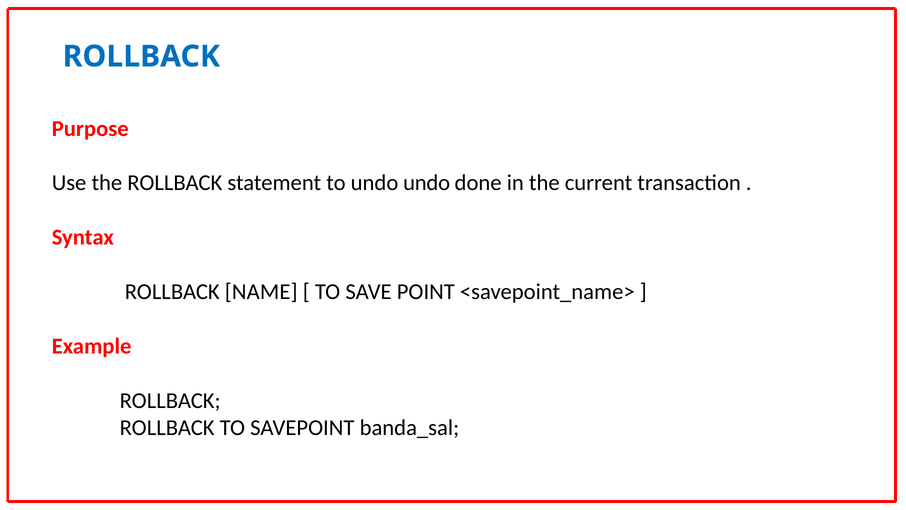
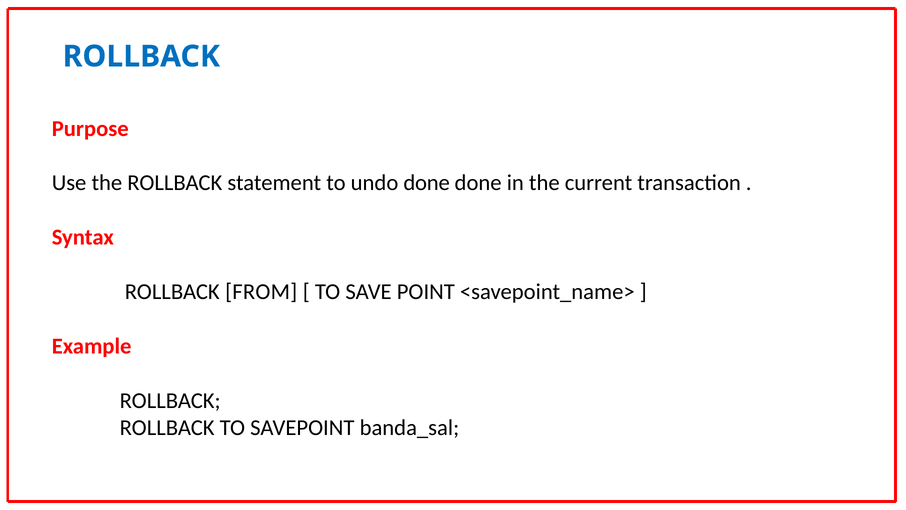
undo undo: undo -> done (427, 183)
NAME: NAME -> FROM (261, 292)
